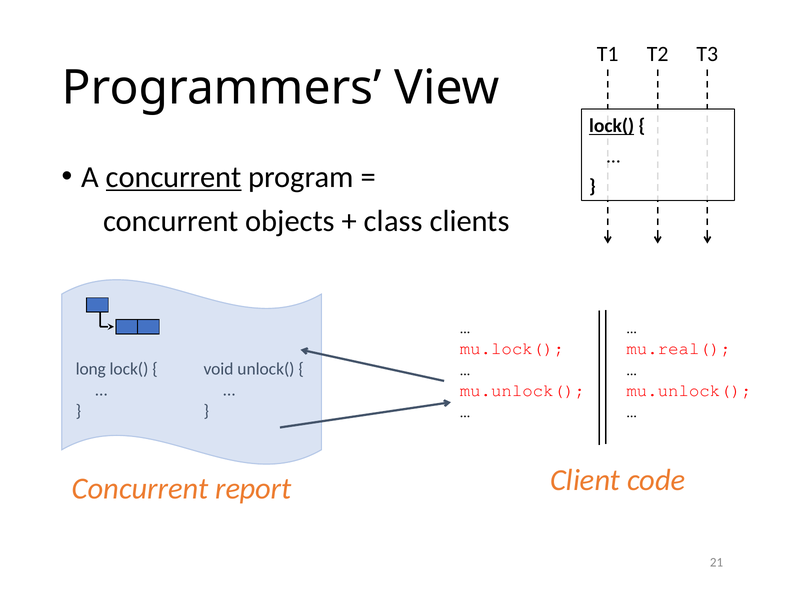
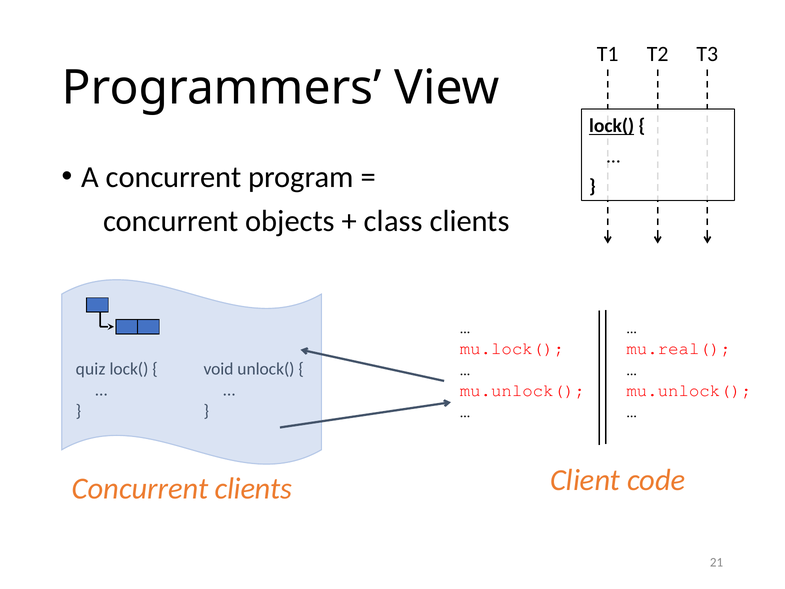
concurrent underline: present -> none (174, 177)
long: long -> quiz (91, 369)
Concurrent report: report -> clients (253, 489)
